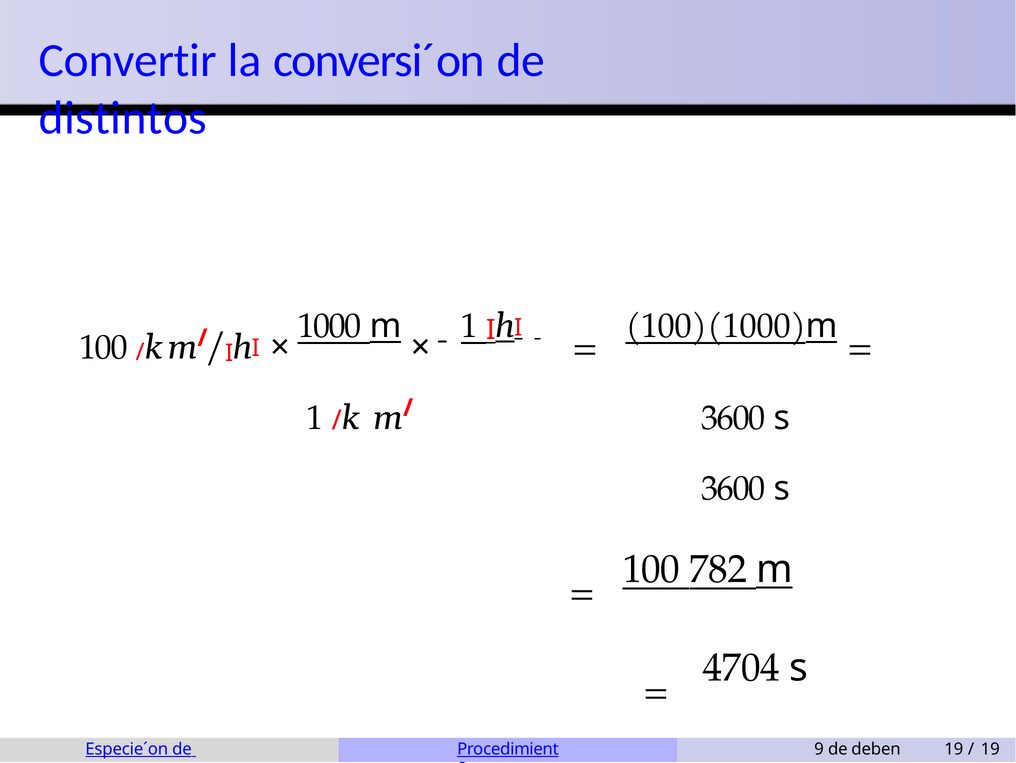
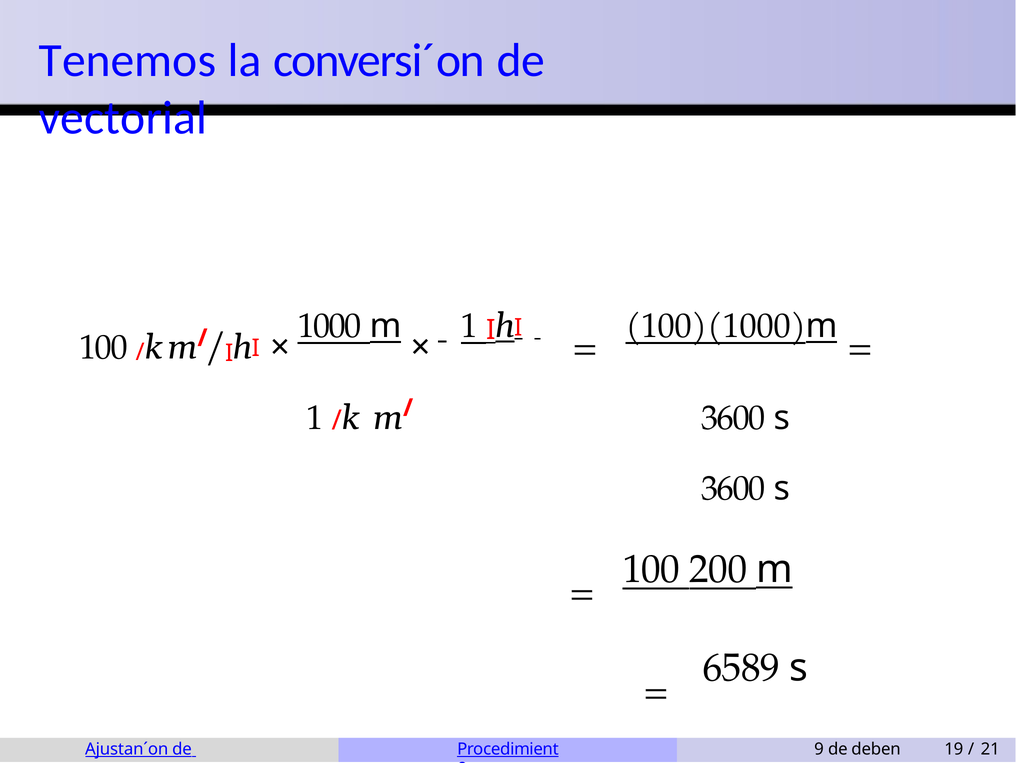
Convertir: Convertir -> Tenemos (128, 61)
distintos: distintos -> vectorial (123, 118)
782: 782 -> 200 (718, 569)
4704: 4704 -> 6589 (741, 668)
Especie´on: Especie´on -> Ajustan´on (127, 749)
19: 19 -> 21 (990, 749)
